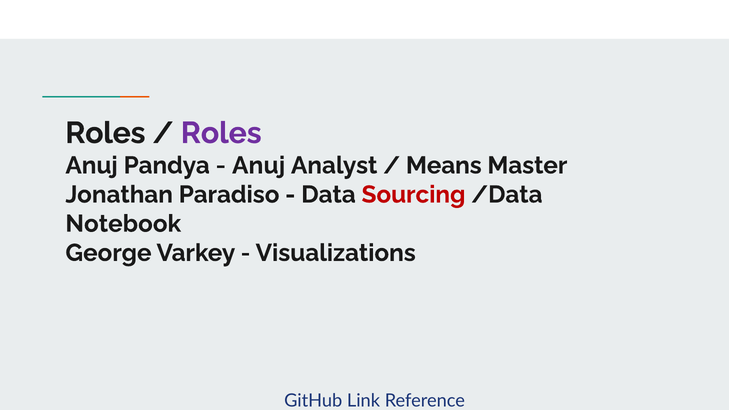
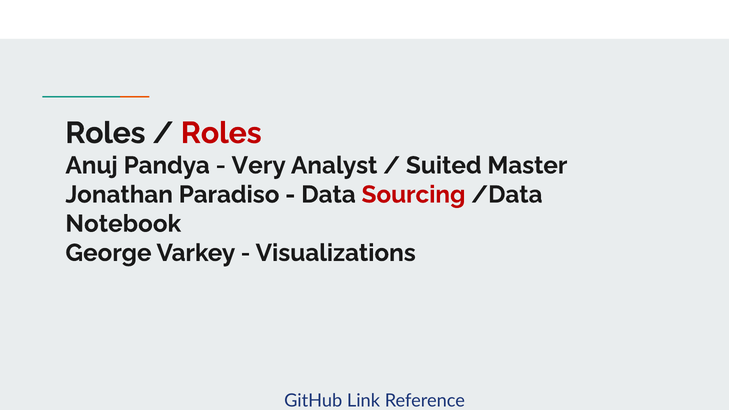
Roles colour: purple -> red (221, 133)
Anuj: Anuj -> Very (259, 165)
Means: Means -> Suited (444, 165)
